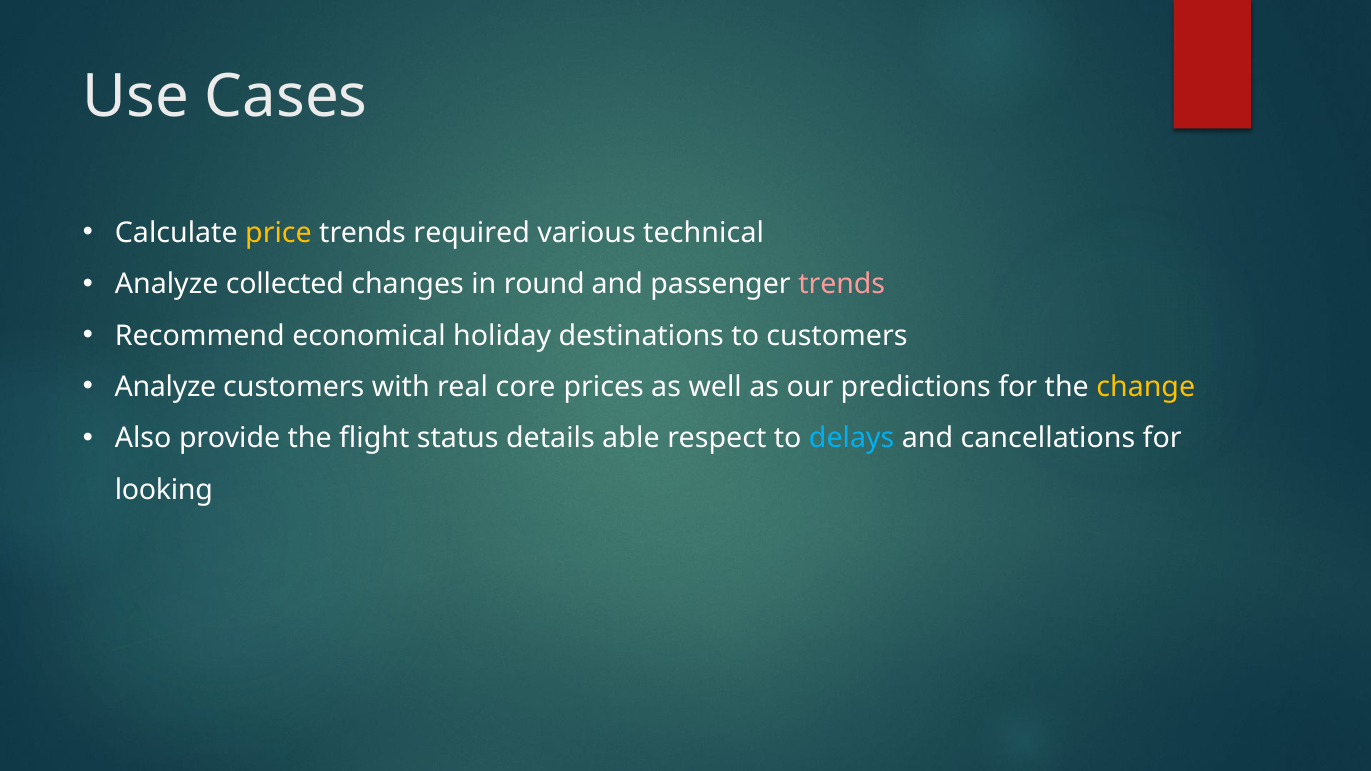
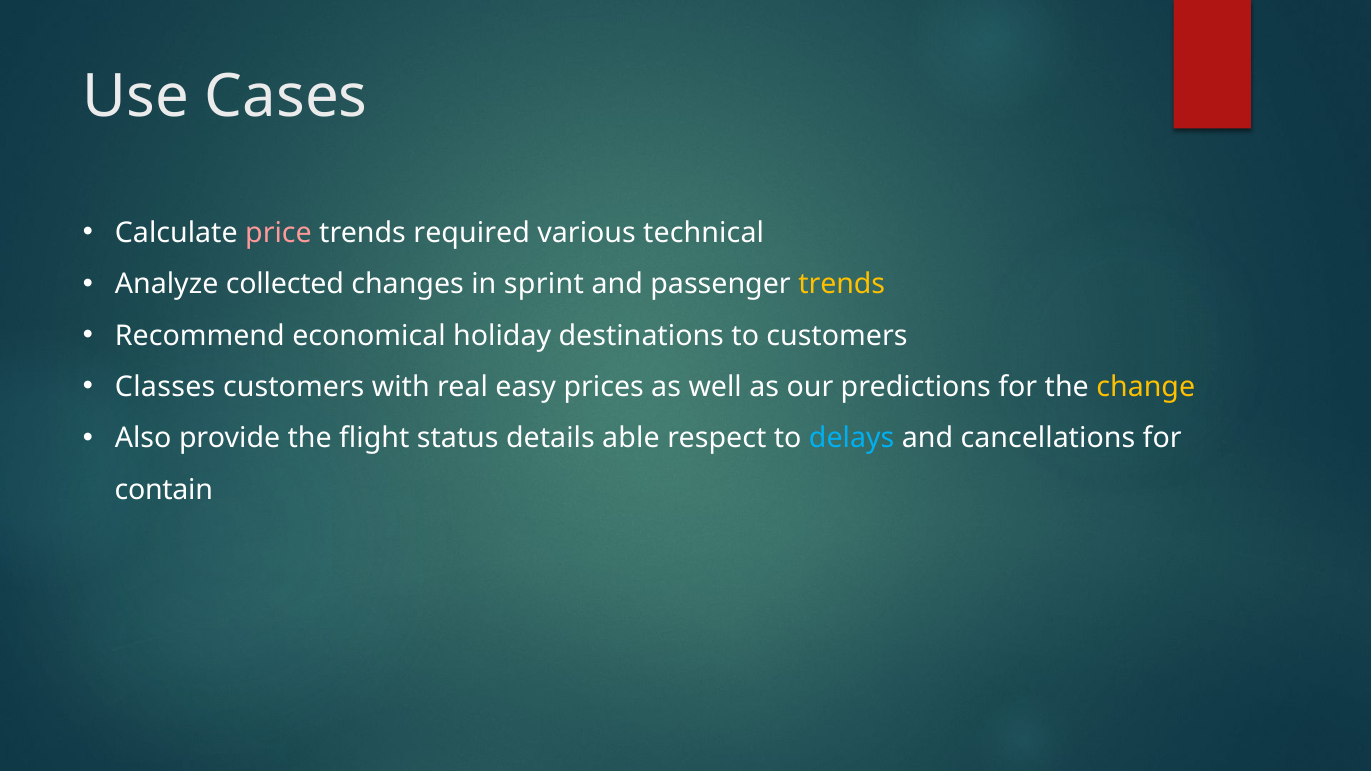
price colour: yellow -> pink (278, 233)
round: round -> sprint (544, 284)
trends colour: pink -> yellow (842, 284)
Analyze: Analyze -> Classes (165, 387)
core: core -> easy (526, 387)
looking: looking -> contain (164, 490)
